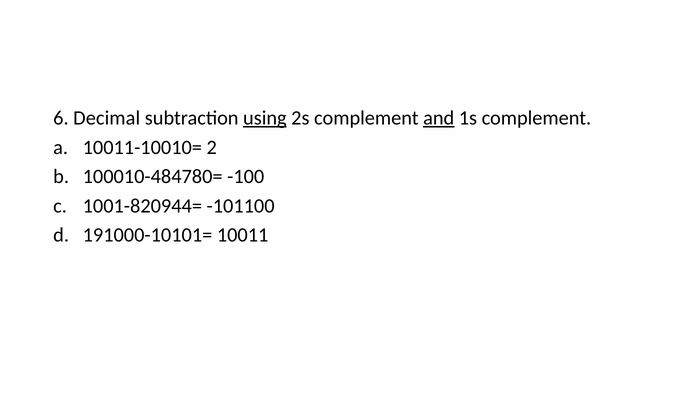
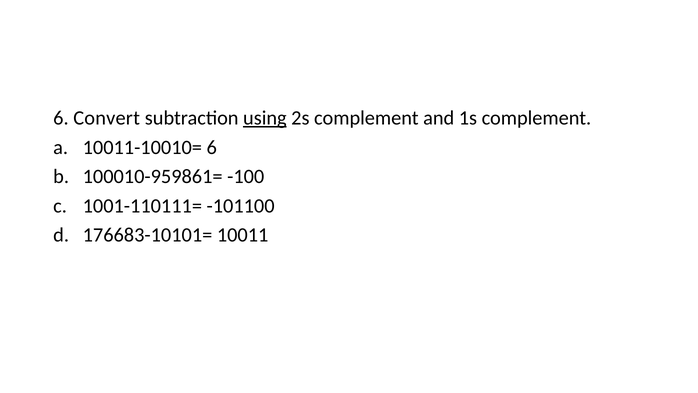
Decimal: Decimal -> Convert (107, 118)
and underline: present -> none (439, 118)
10011-10010= 2: 2 -> 6 (212, 147)
100010-484780=: 100010-484780= -> 100010-959861= (153, 176)
1001-820944=: 1001-820944= -> 1001-110111= (142, 206)
191000-10101=: 191000-10101= -> 176683-10101= (147, 235)
